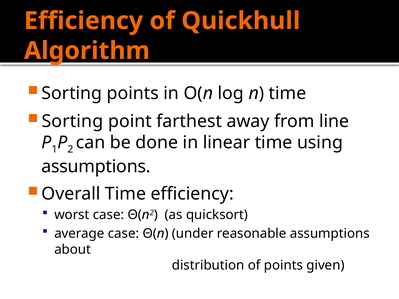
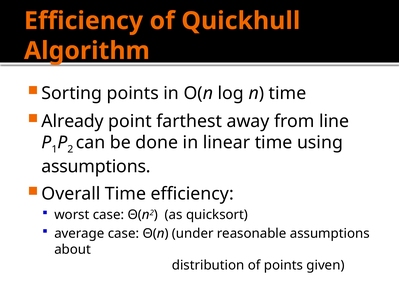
Sorting: Sorting -> Already (73, 121)
